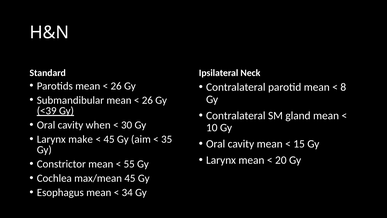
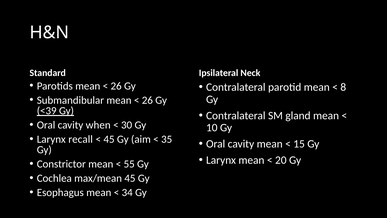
make: make -> recall (81, 139)
